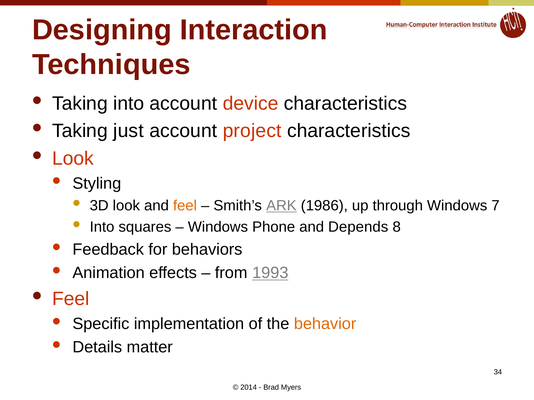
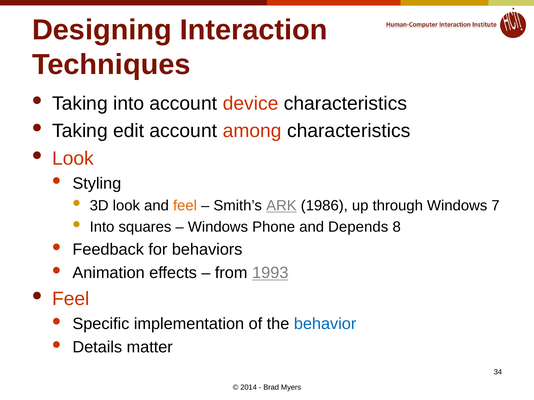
just: just -> edit (129, 131)
project: project -> among (252, 131)
behavior colour: orange -> blue (325, 324)
